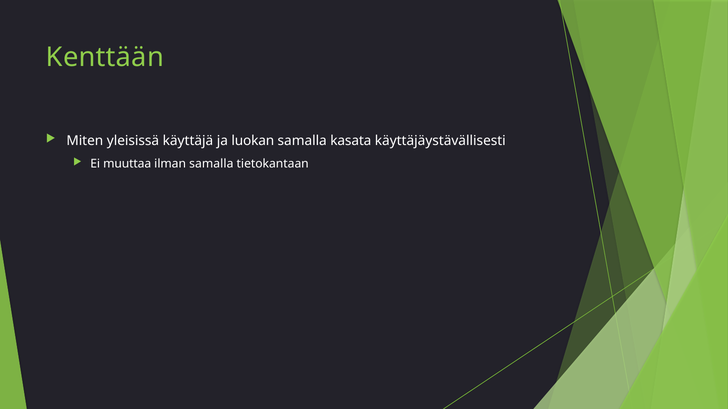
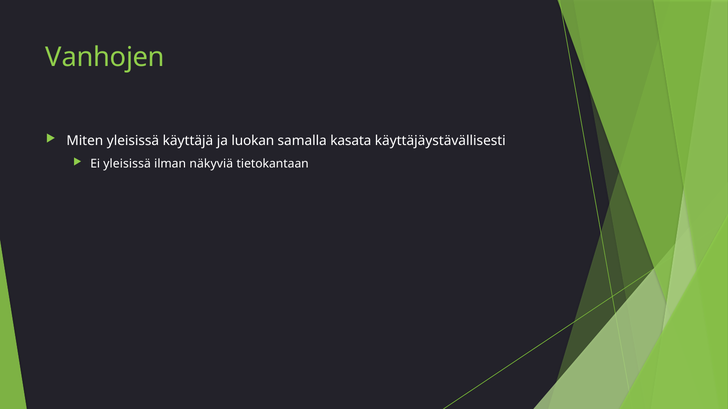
Kenttään: Kenttään -> Vanhojen (105, 57)
Ei muuttaa: muuttaa -> yleisissä (127, 164)
ilman samalla: samalla -> näkyviä (211, 164)
